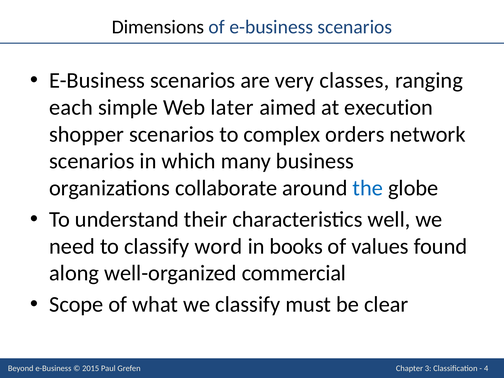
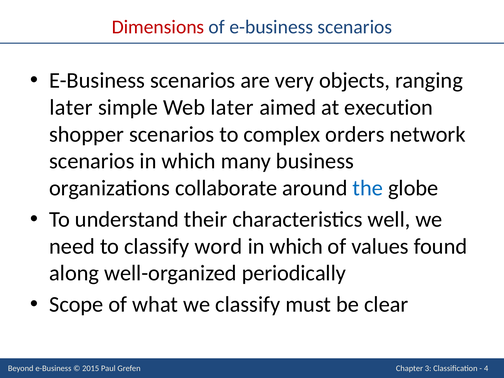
Dimensions colour: black -> red (158, 27)
classes: classes -> objects (355, 81)
each: each -> later (71, 107)
books: books -> which (296, 246)
commercial: commercial -> periodically (294, 273)
